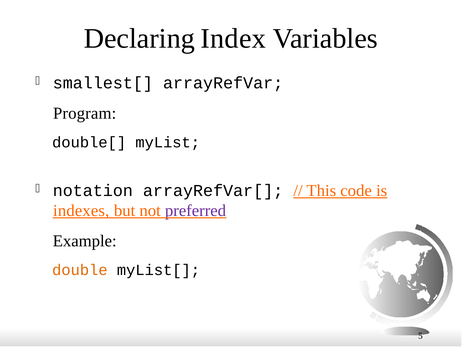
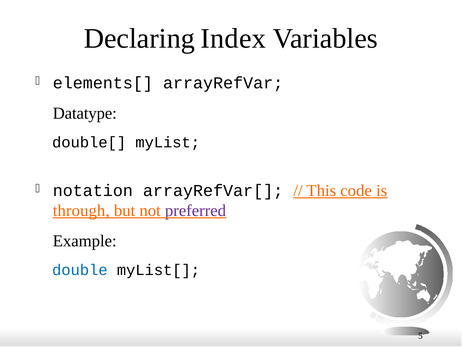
smallest[: smallest[ -> elements[ (103, 83)
Program: Program -> Datatype (85, 113)
indexes: indexes -> through (81, 210)
double colour: orange -> blue (80, 270)
